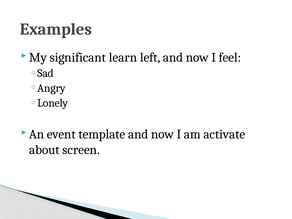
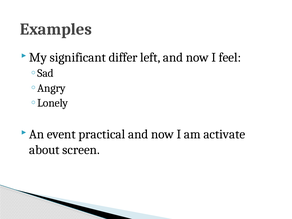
learn: learn -> differ (123, 57)
template: template -> practical (102, 134)
